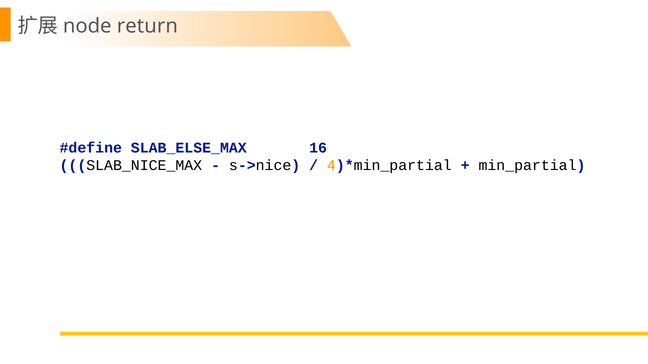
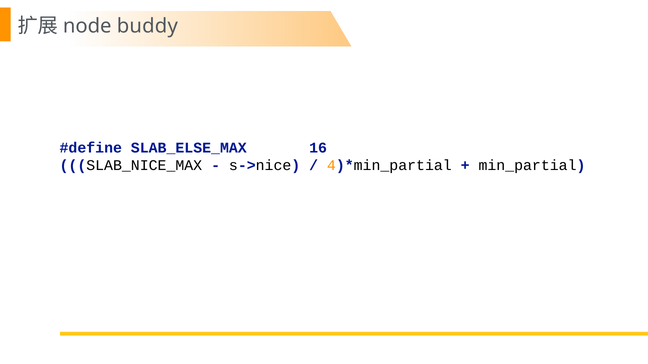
return: return -> buddy (147, 26)
